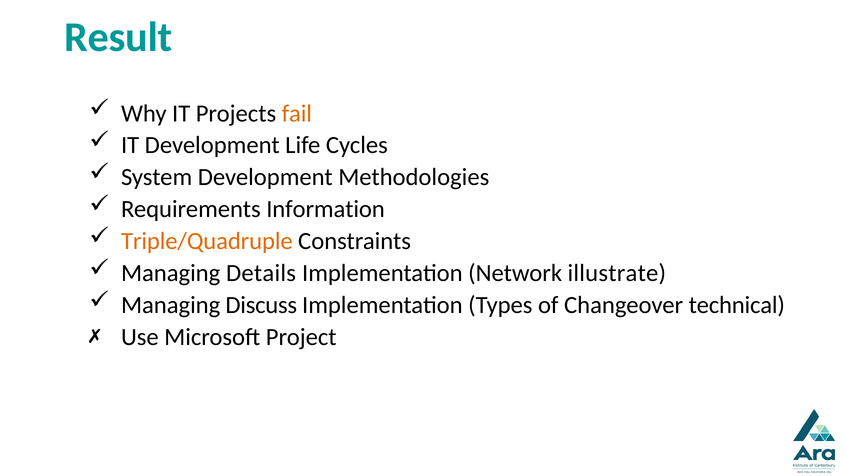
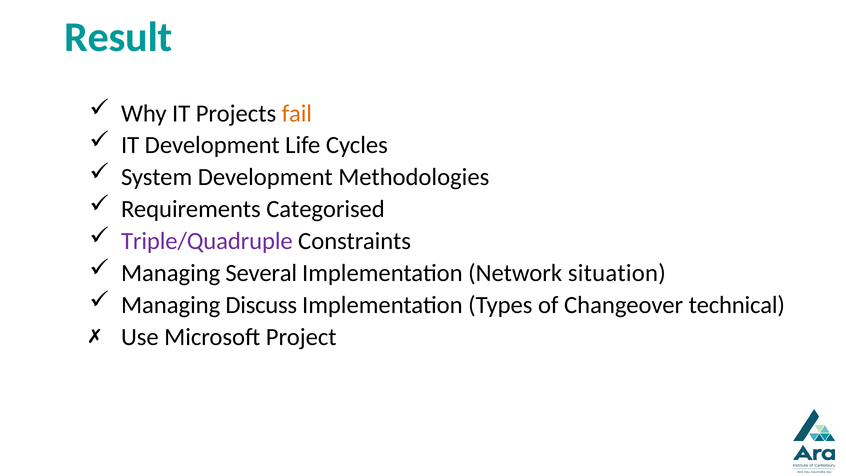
Information: Information -> Categorised (326, 209)
Triple/Quadruple colour: orange -> purple (207, 241)
Details: Details -> Several (261, 273)
illustrate: illustrate -> situation (617, 273)
